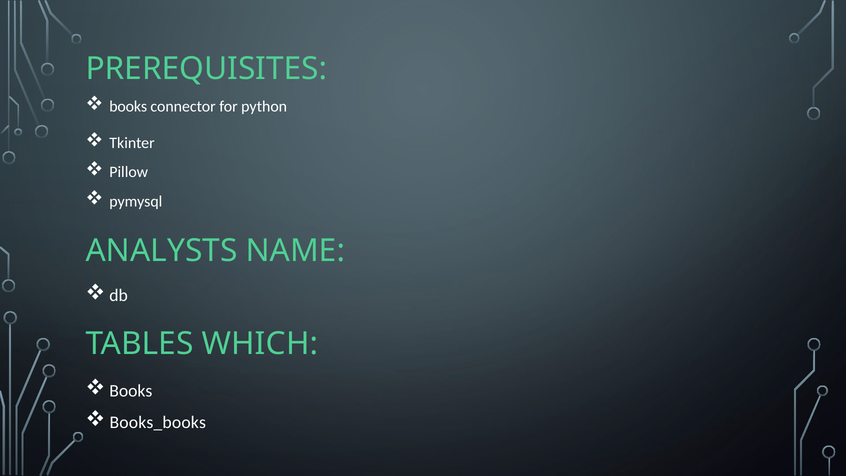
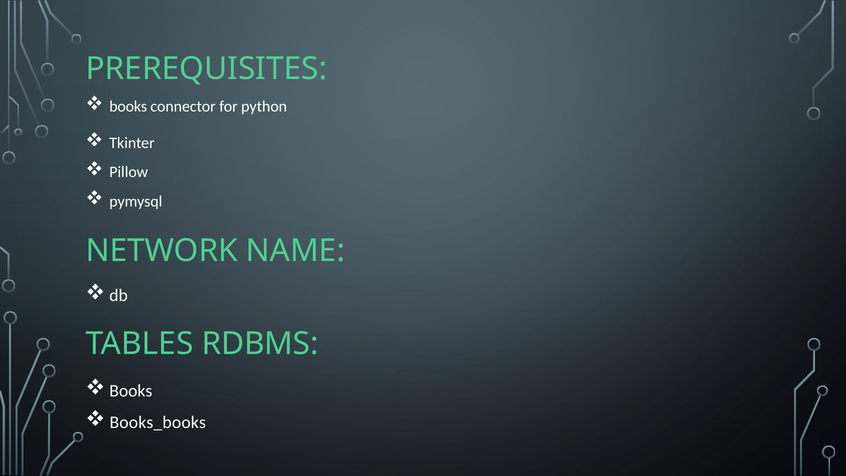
ANALYSTS: ANALYSTS -> NETWORK (162, 251)
WHICH: WHICH -> RDBMS (260, 343)
